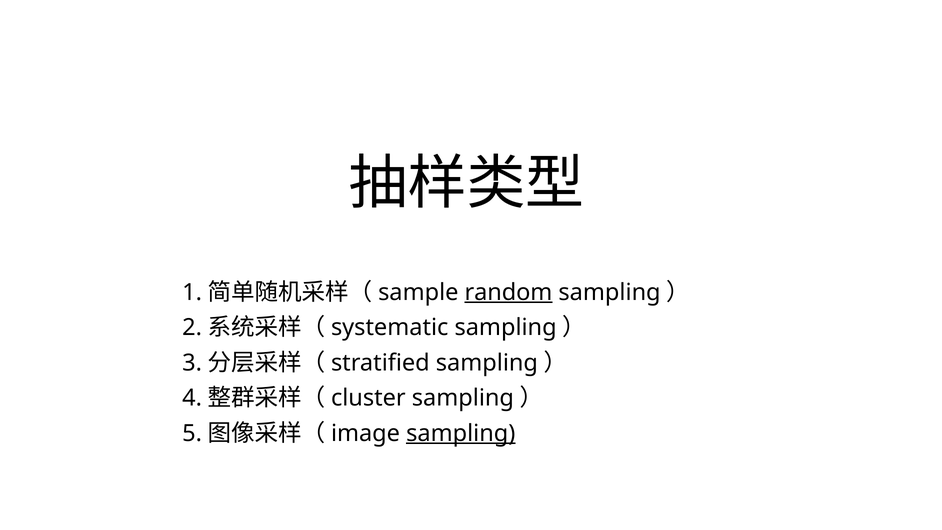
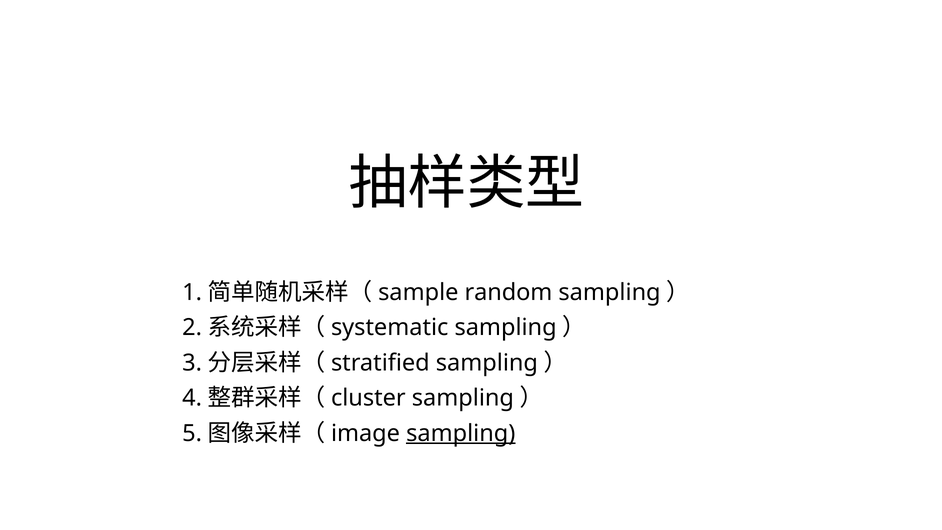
random underline: present -> none (508, 292)
